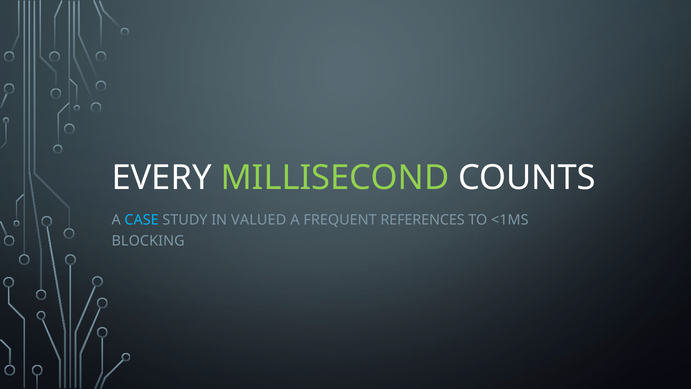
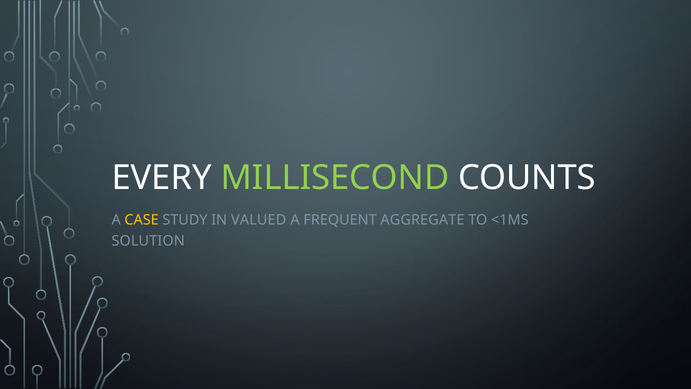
CASE colour: light blue -> yellow (142, 220)
REFERENCES: REFERENCES -> AGGREGATE (422, 220)
BLOCKING: BLOCKING -> SOLUTION (148, 241)
